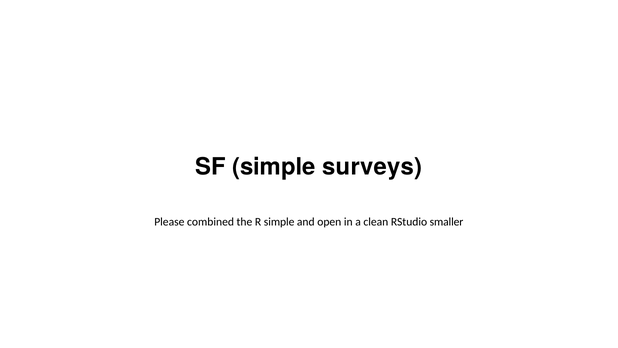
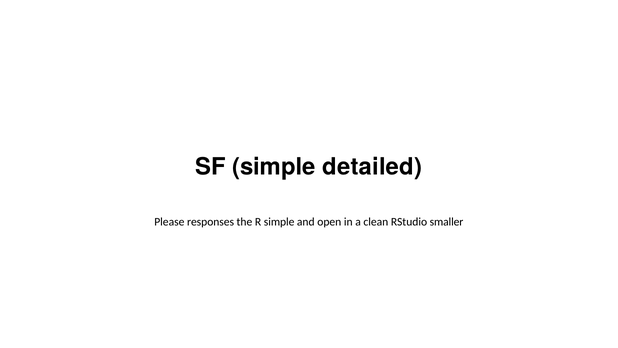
surveys: surveys -> detailed (372, 167)
combined: combined -> responses (211, 222)
